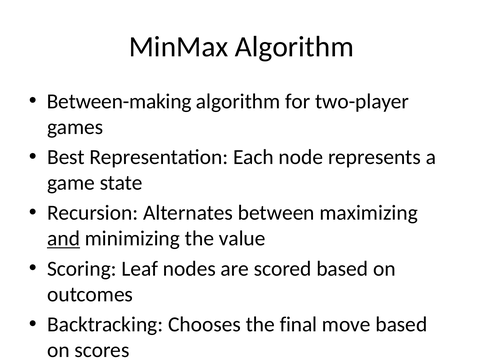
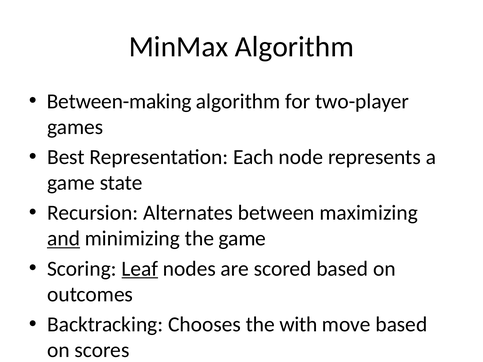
the value: value -> game (242, 239)
Leaf underline: none -> present (140, 269)
final: final -> with (299, 325)
